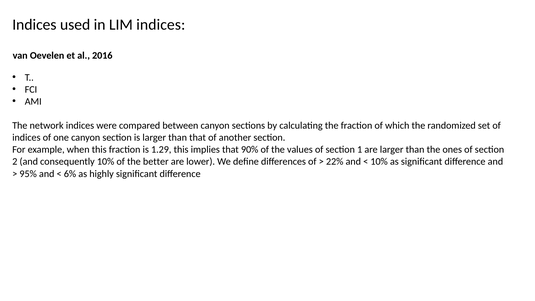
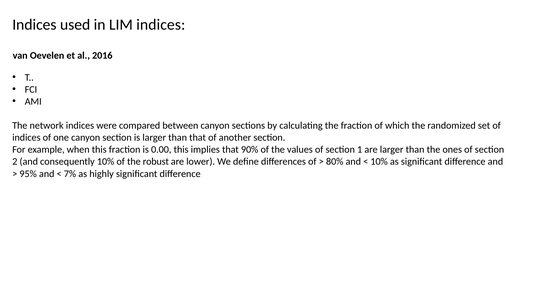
1.29: 1.29 -> 0.00 (161, 150)
better: better -> robust (156, 162)
22%: 22% -> 80% (335, 162)
6%: 6% -> 7% (70, 174)
